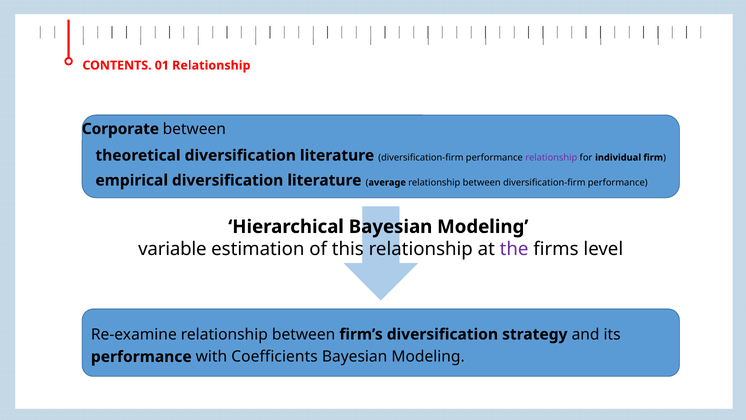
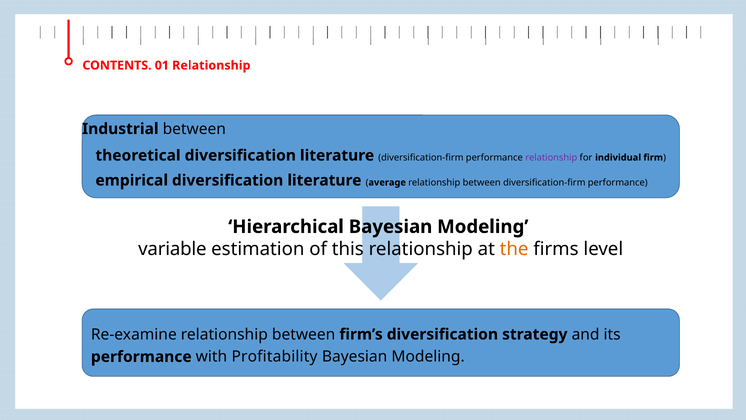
Corporate: Corporate -> Industrial (120, 129)
the colour: purple -> orange (514, 249)
Coefficients: Coefficients -> Profitability (275, 356)
